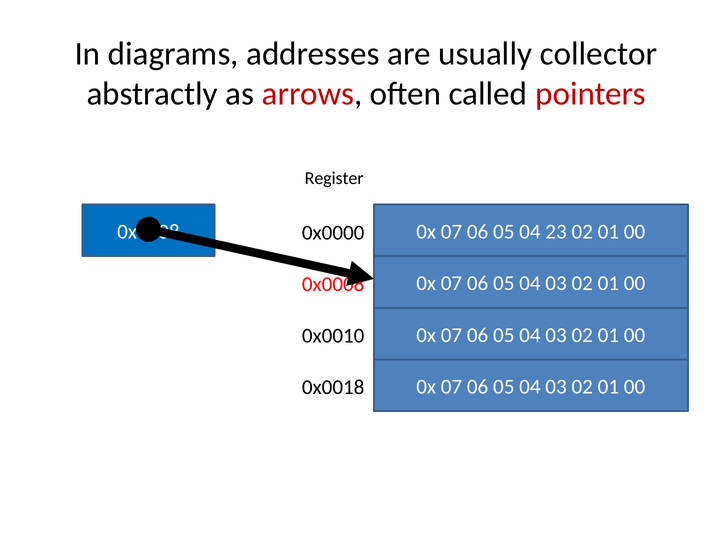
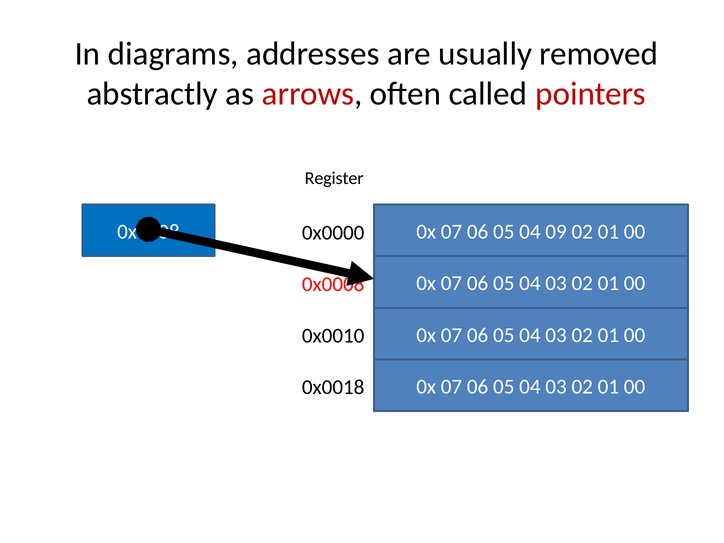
collector: collector -> removed (599, 54)
23: 23 -> 09 (556, 232)
